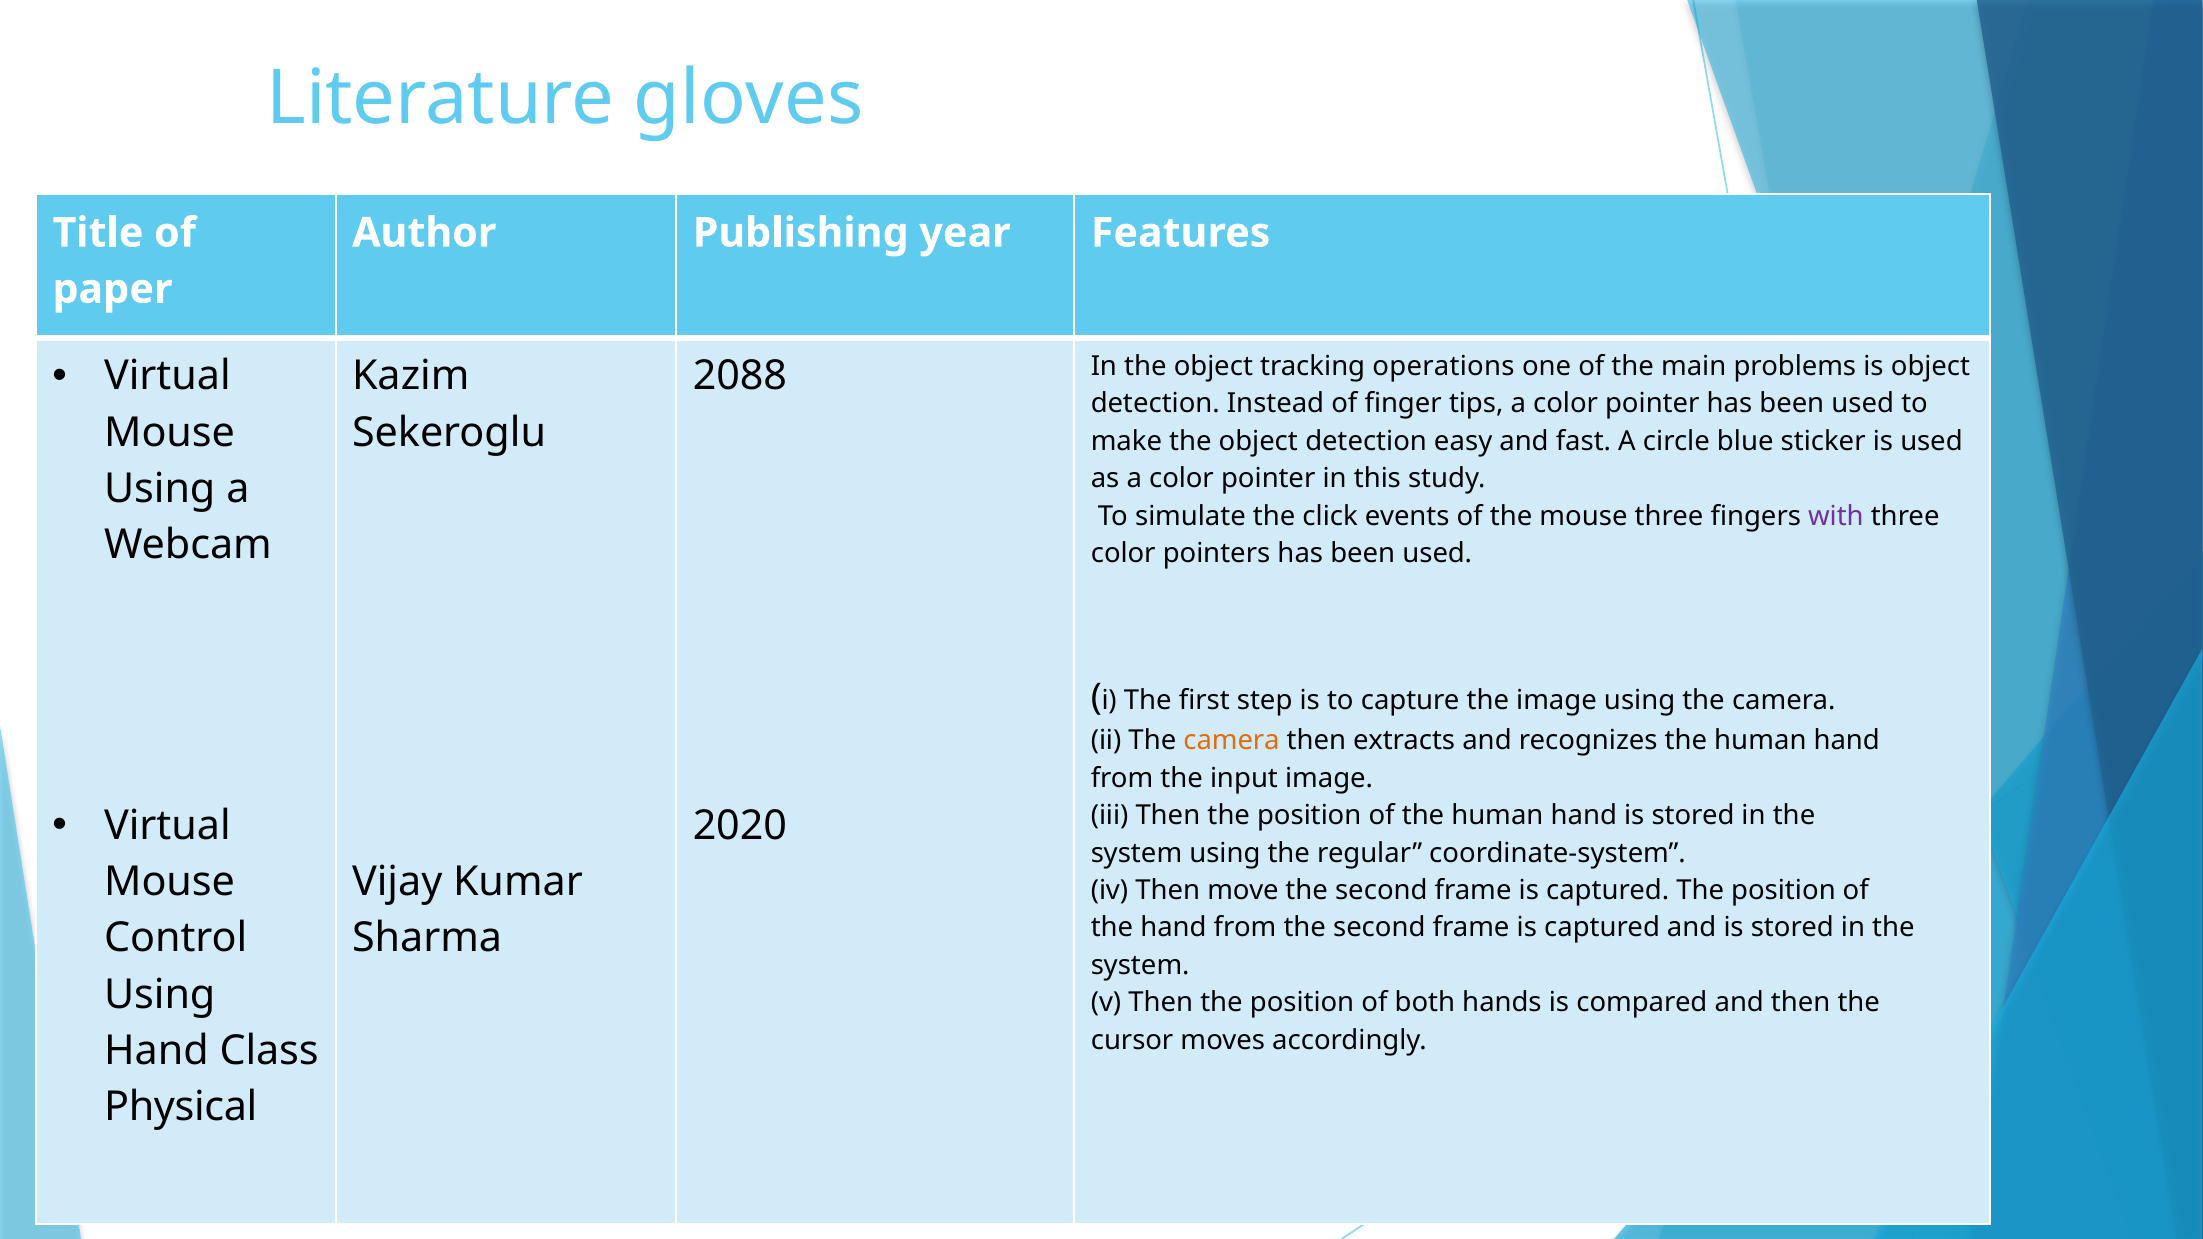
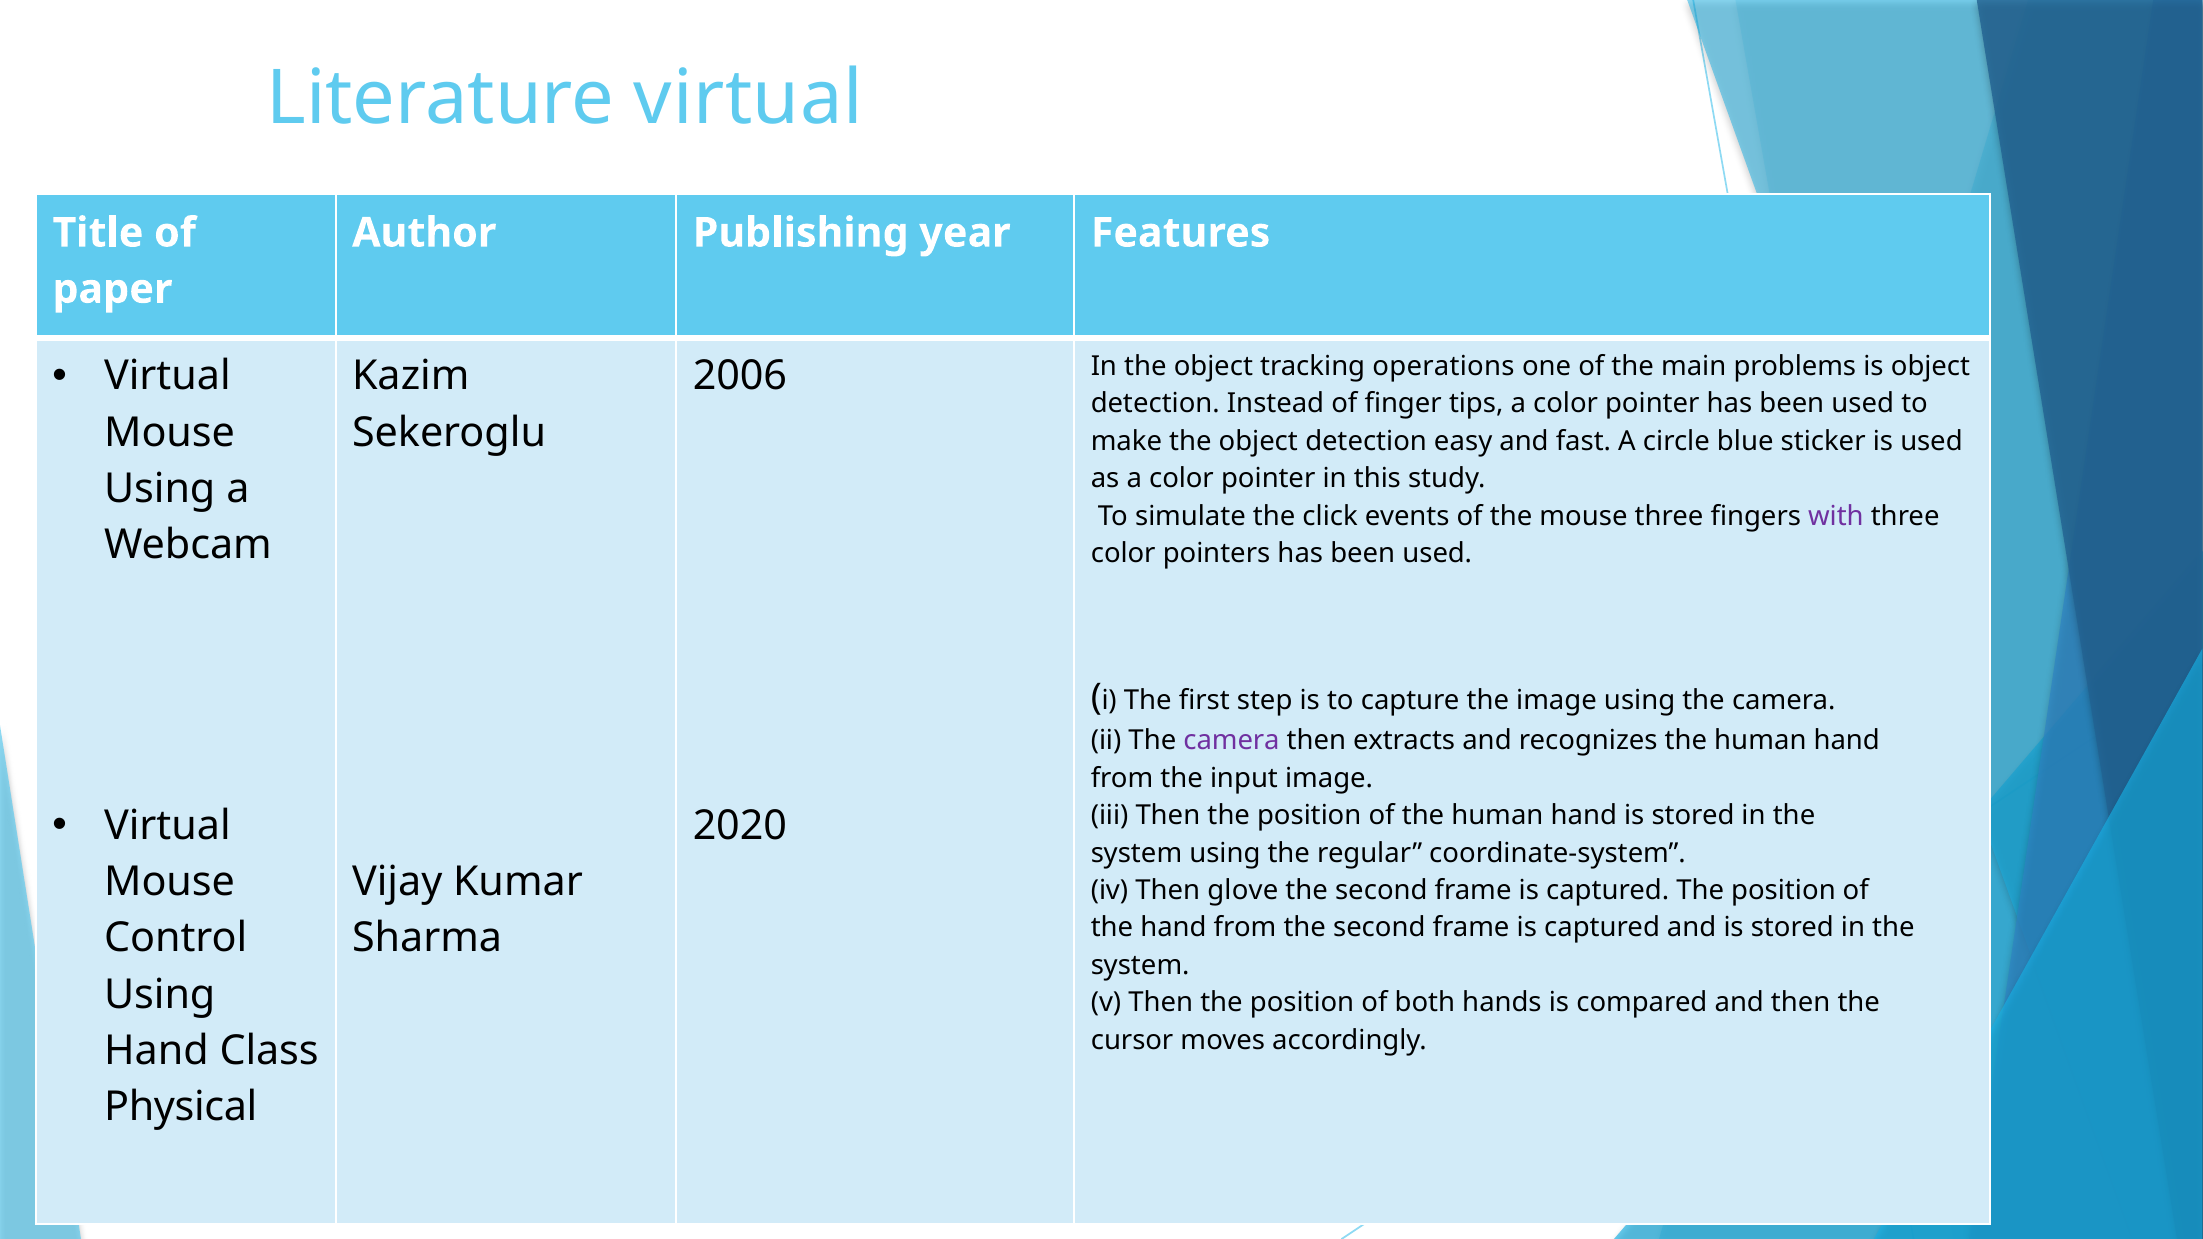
Literature gloves: gloves -> virtual (748, 99)
2088: 2088 -> 2006 (740, 376)
camera colour: orange -> purple (1232, 741)
move: move -> glove (1243, 891)
